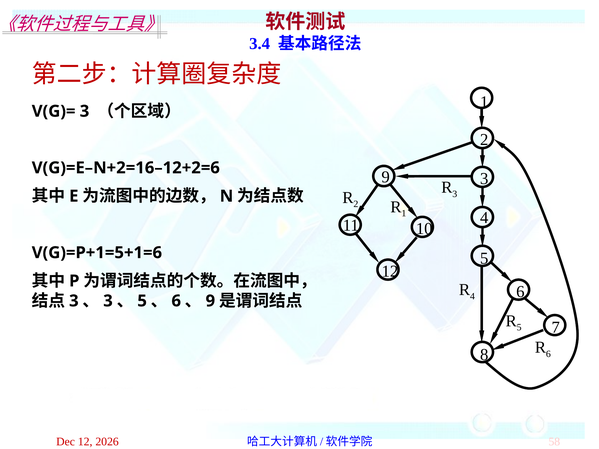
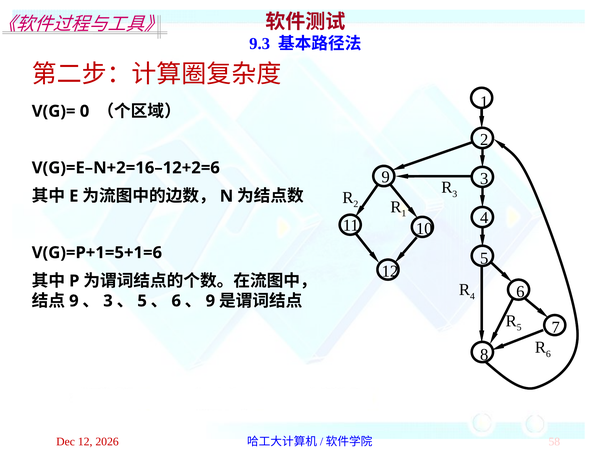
3.4: 3.4 -> 9.3 (260, 44)
V(G)= 3: 3 -> 0 (85, 111)
3: 3 -> 9 (74, 301)
